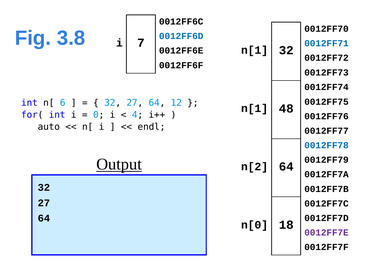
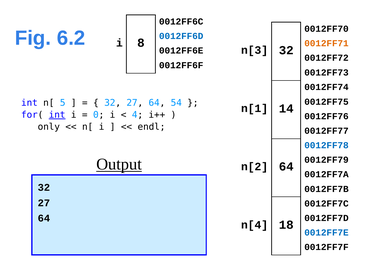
3.8: 3.8 -> 6.2 (71, 38)
7: 7 -> 8 (141, 43)
0012FF71 colour: blue -> orange (326, 43)
n[1: n[1 -> n[3 (255, 50)
6: 6 -> 5 (63, 103)
12: 12 -> 54 (176, 103)
48: 48 -> 14 (286, 108)
int underline: none -> present (57, 115)
auto: auto -> only (49, 127)
n[0: n[0 -> n[4 (255, 225)
0012FF7E colour: purple -> blue (326, 232)
